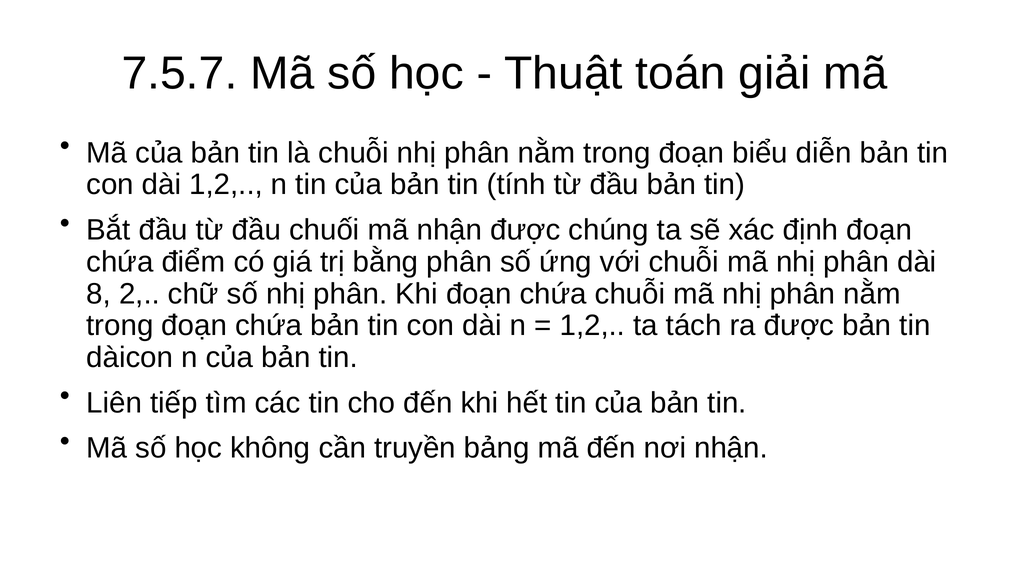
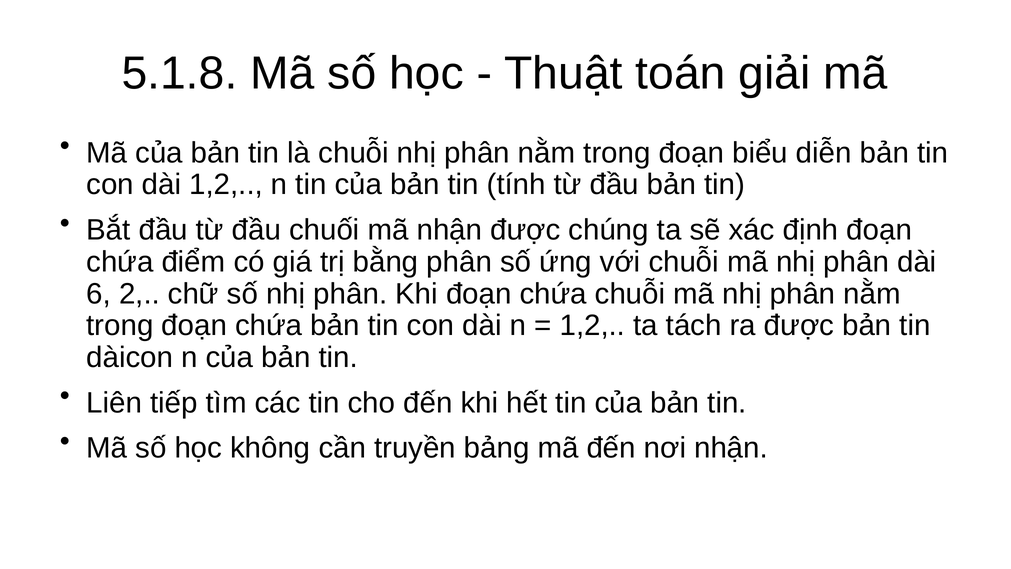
7.5.7: 7.5.7 -> 5.1.8 (179, 73)
8: 8 -> 6 (99, 294)
